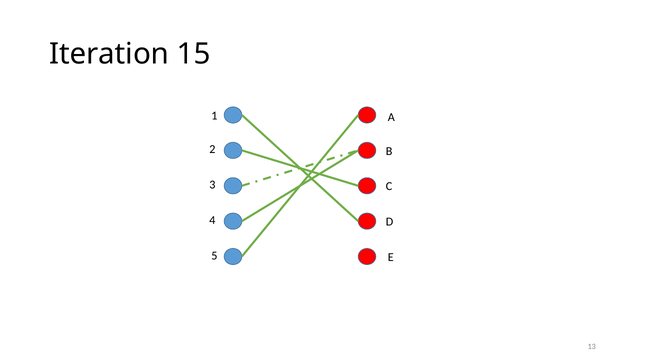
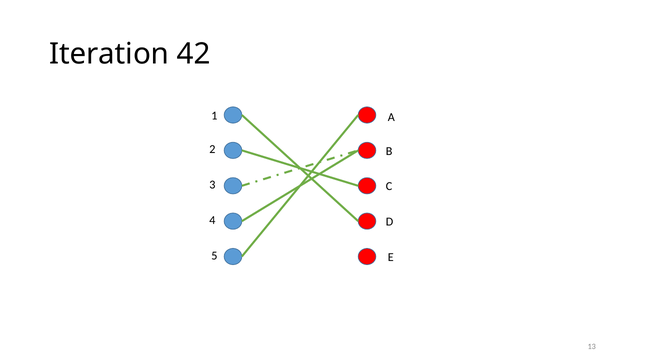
15: 15 -> 42 (194, 54)
